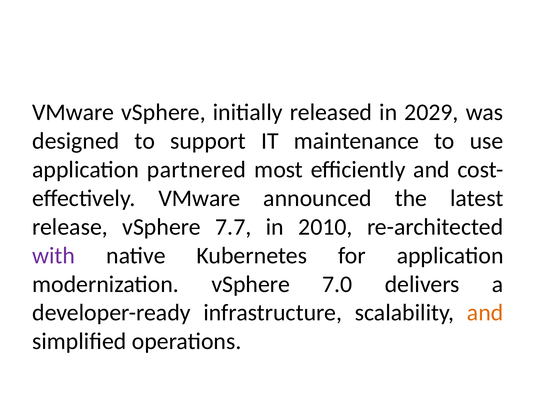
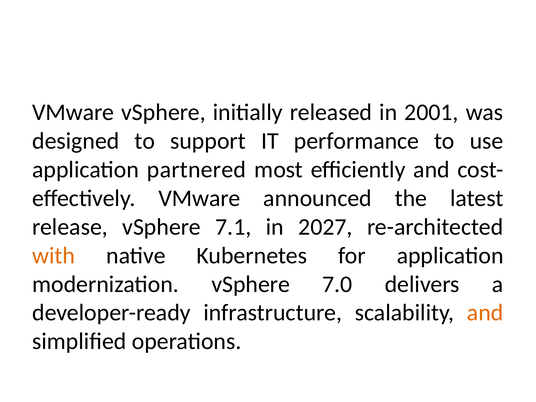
2029: 2029 -> 2001 (431, 112)
maintenance: maintenance -> performance (356, 141)
7.7: 7.7 -> 7.1 (233, 227)
2010: 2010 -> 2027 (325, 227)
with colour: purple -> orange (54, 256)
